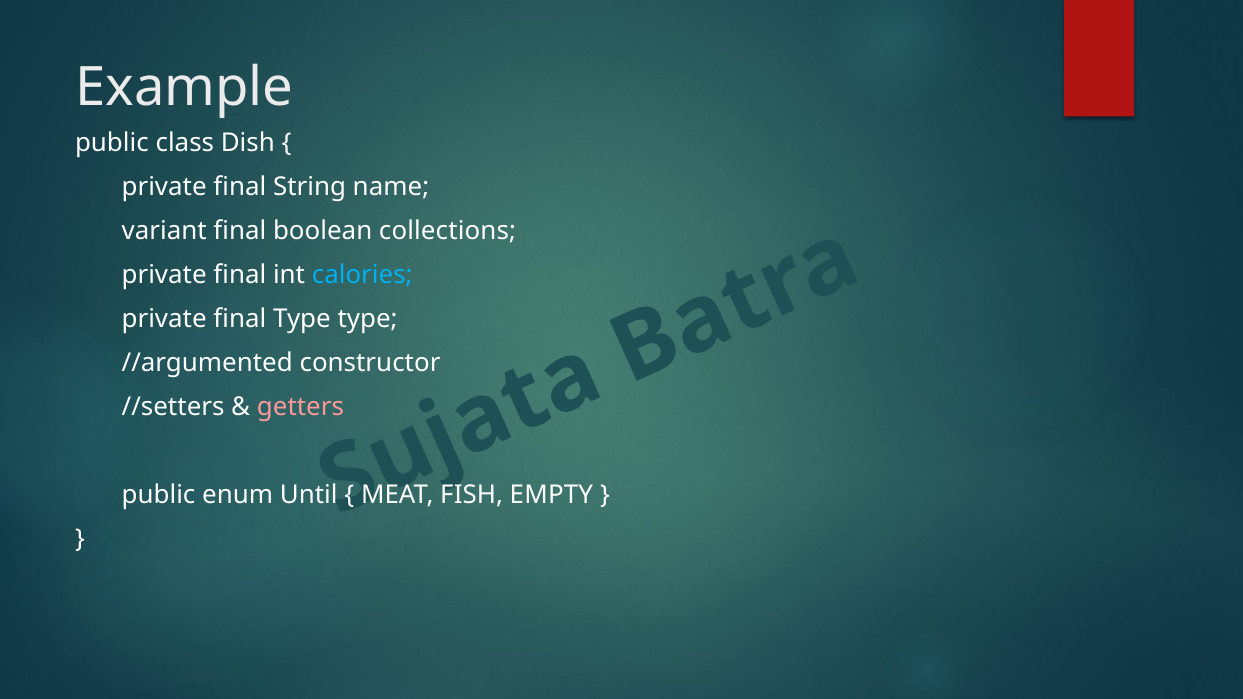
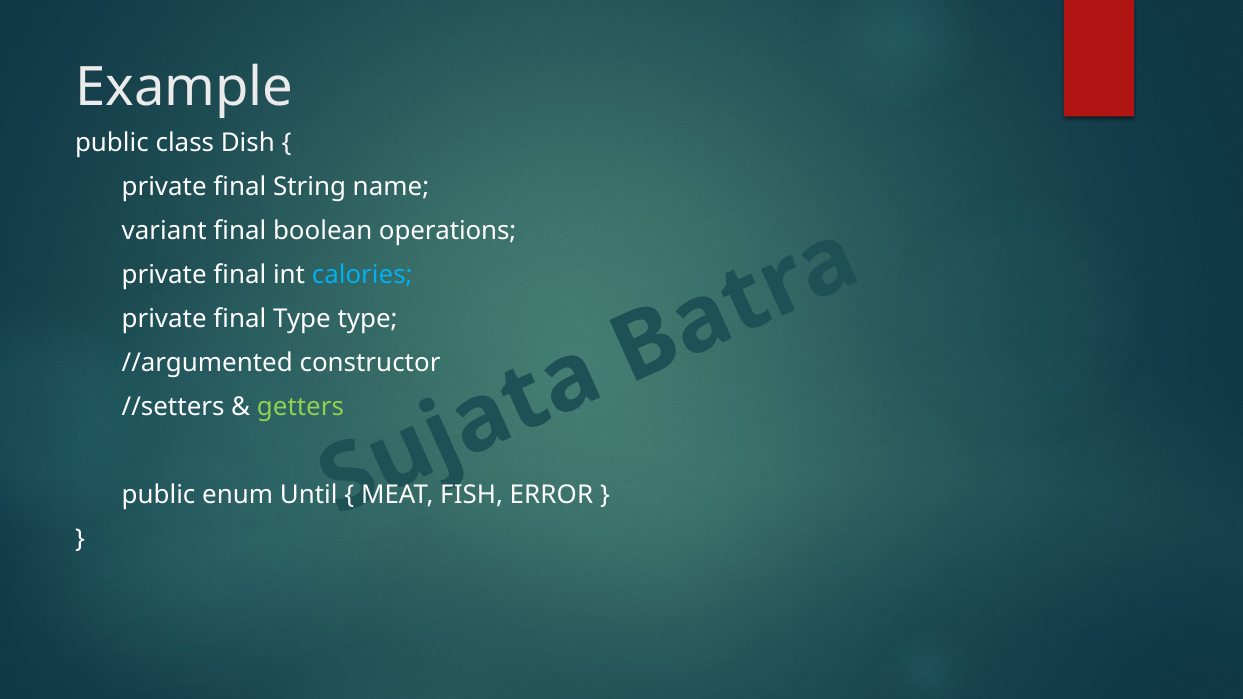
collections: collections -> operations (448, 231)
getters colour: pink -> light green (300, 407)
EMPTY: EMPTY -> ERROR (551, 495)
